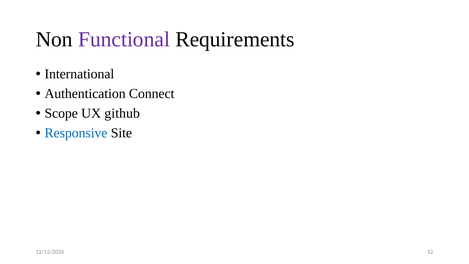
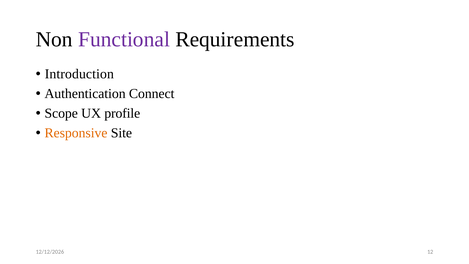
International: International -> Introduction (79, 74)
github: github -> profile (122, 113)
Responsive colour: blue -> orange (76, 133)
